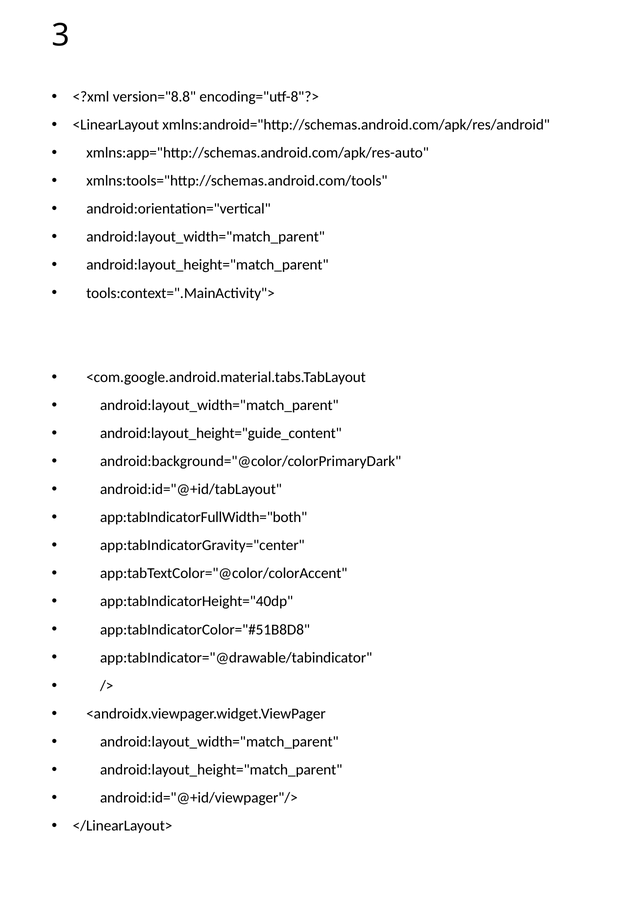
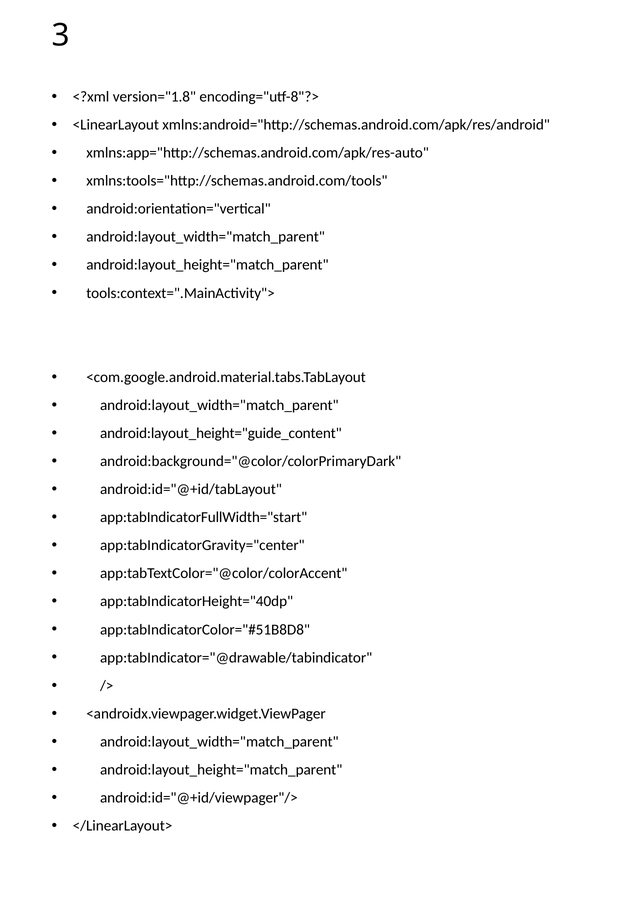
version="8.8: version="8.8 -> version="1.8 (154, 97)
app:tabIndicatorFullWidth="both: app:tabIndicatorFullWidth="both -> app:tabIndicatorFullWidth="start (204, 518)
